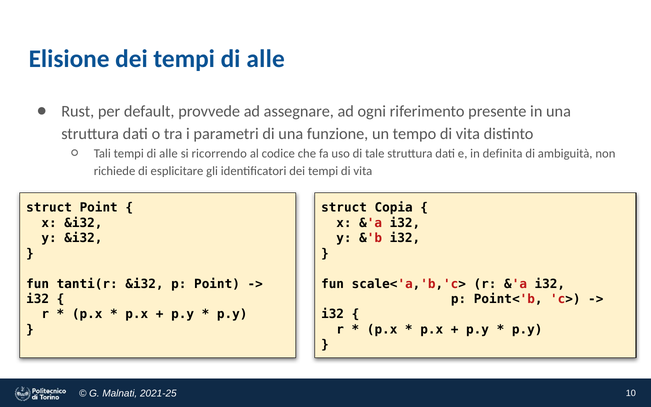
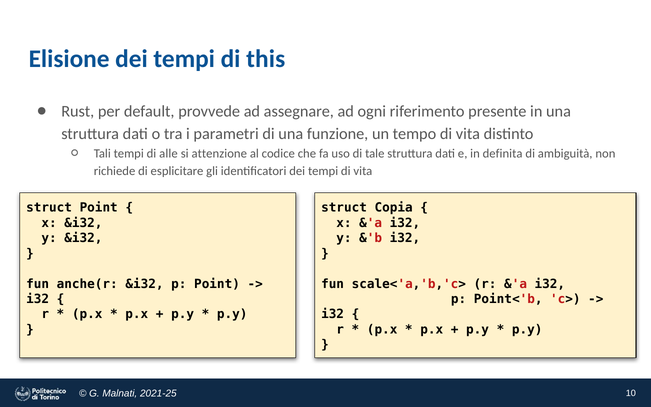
dei tempi di alle: alle -> this (266, 59)
ricorrendo: ricorrendo -> attenzione (219, 153)
tanti(r: tanti(r -> anche(r (87, 284)
